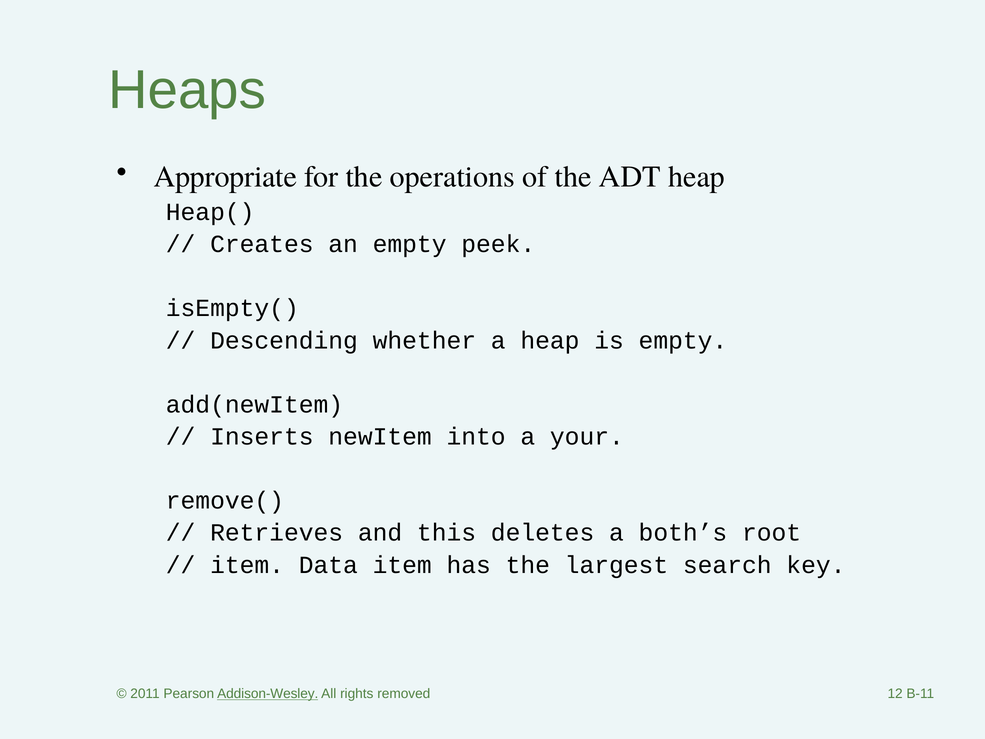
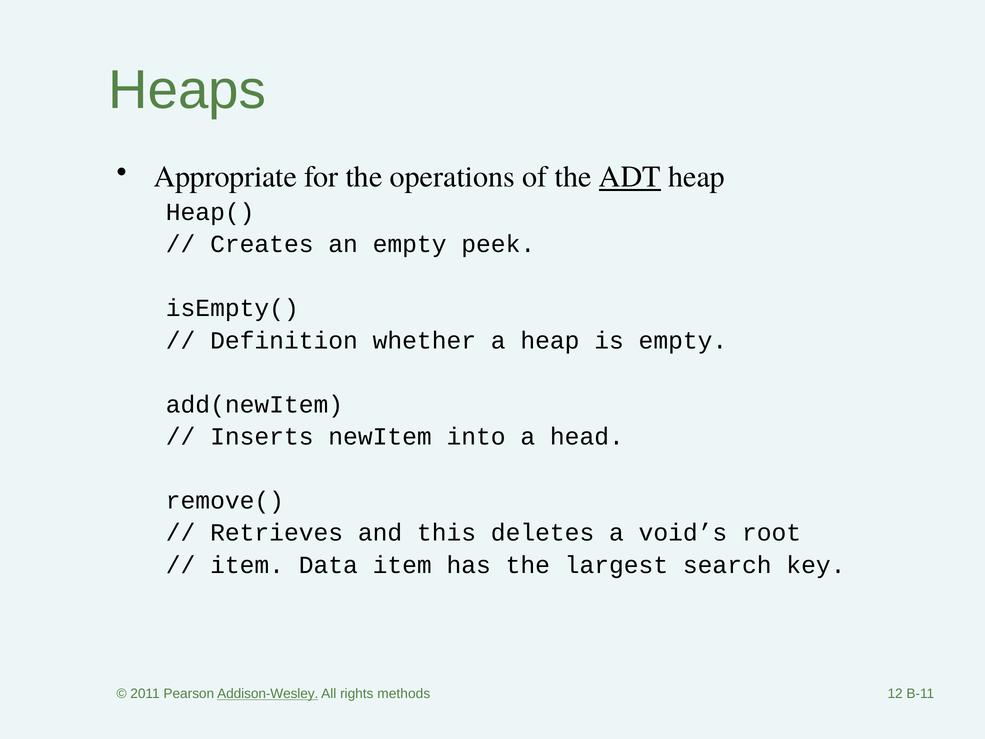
ADT underline: none -> present (630, 177)
Descending: Descending -> Definition (284, 340)
your: your -> head (587, 436)
both’s: both’s -> void’s (683, 533)
removed: removed -> methods (404, 694)
